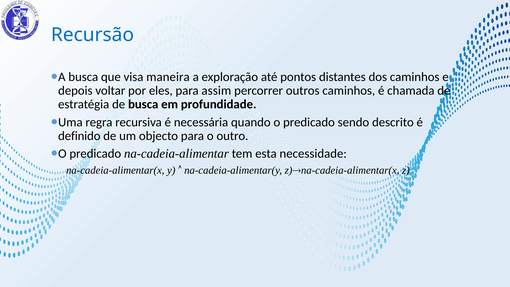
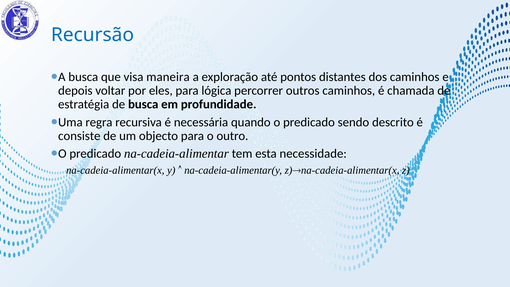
assim: assim -> lógica (216, 91)
definido: definido -> consiste (79, 136)
